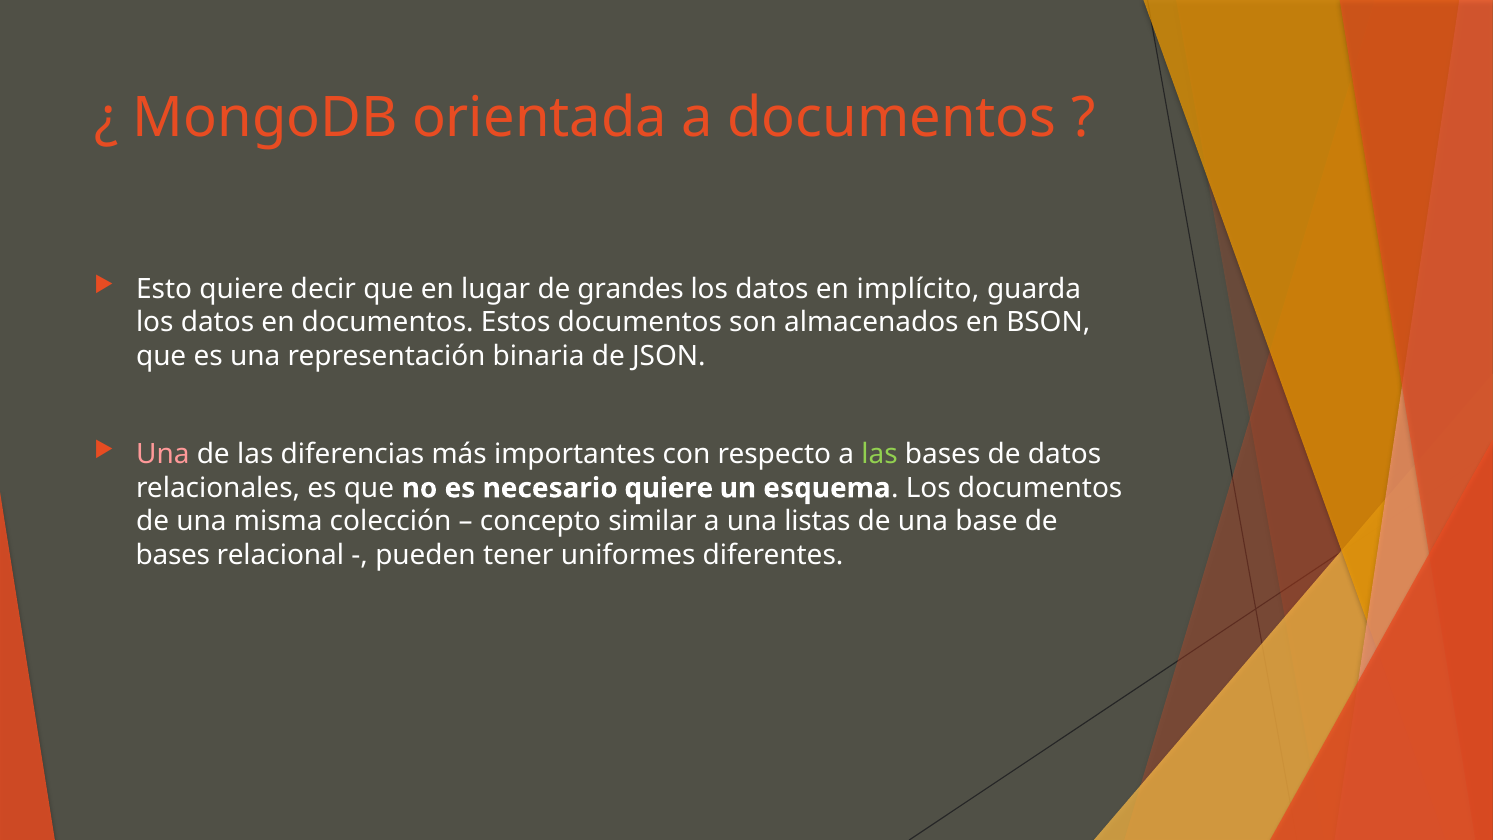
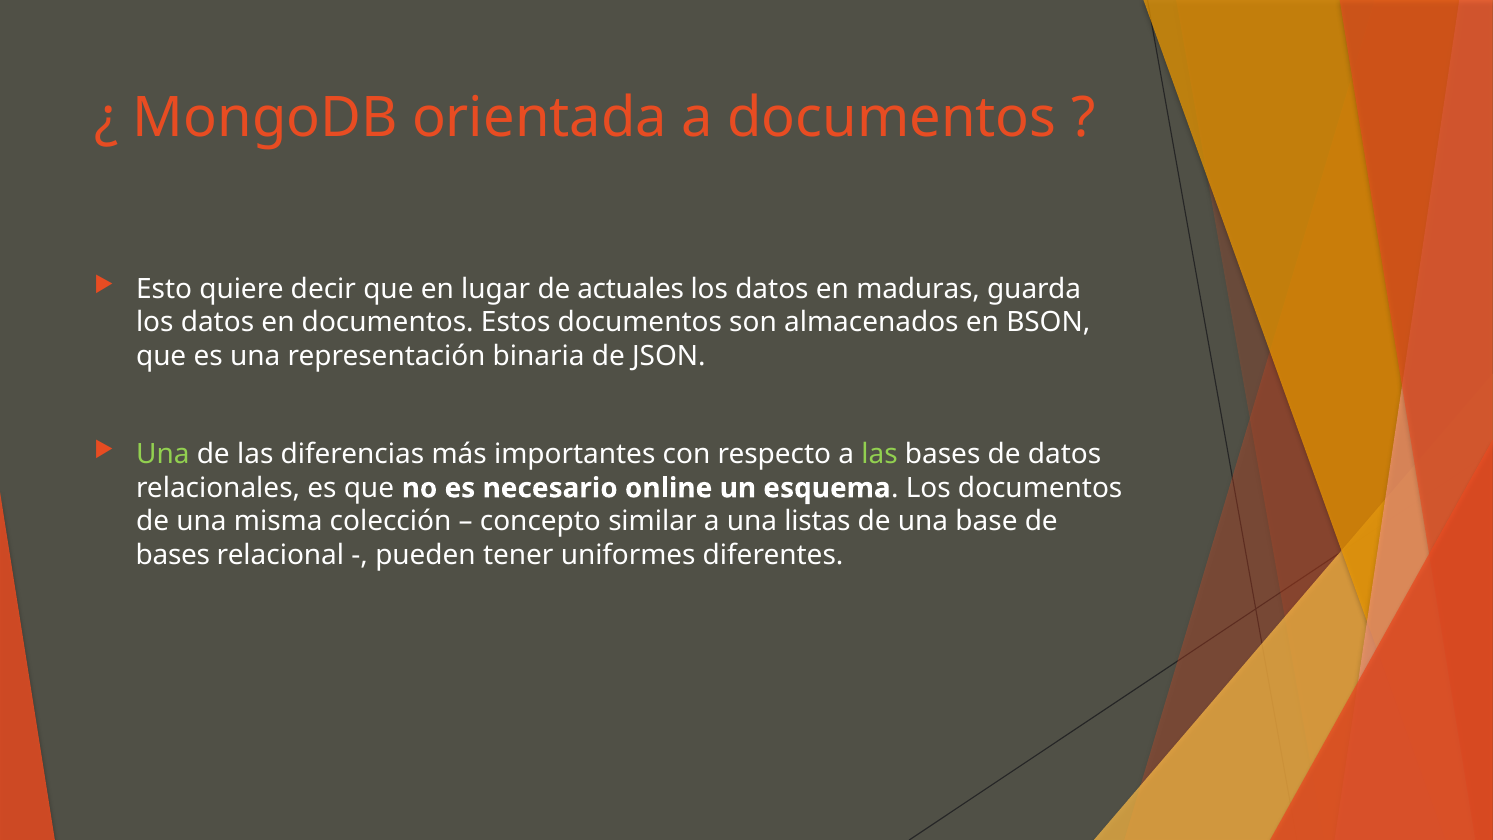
grandes: grandes -> actuales (631, 289)
implícito: implícito -> maduras (918, 289)
Una colour: pink -> light green (163, 454)
necesario quiere: quiere -> online (669, 488)
